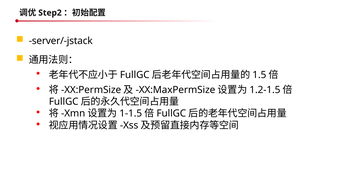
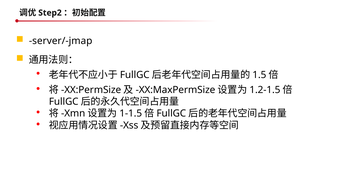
server/-jstack: server/-jstack -> server/-jmap (61, 41)
